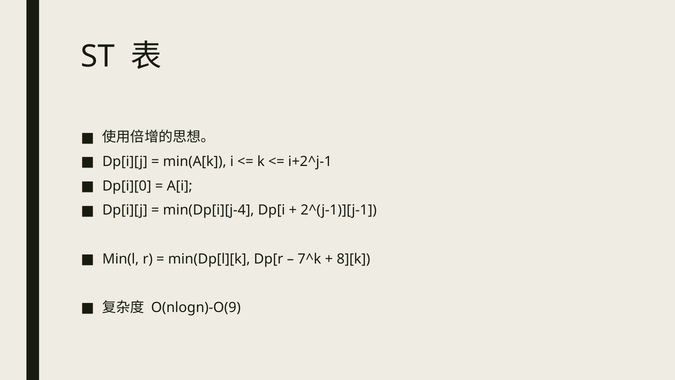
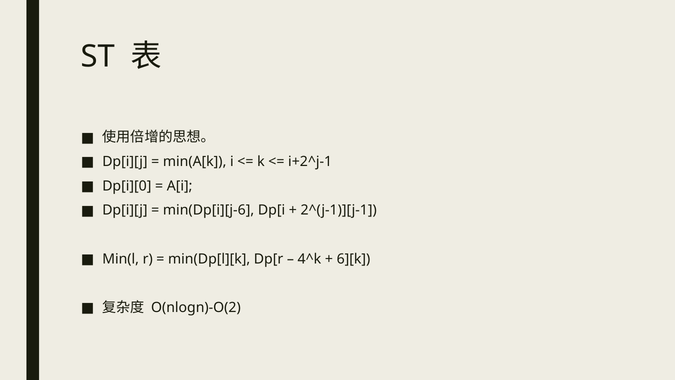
min(Dp[i][j-4: min(Dp[i][j-4 -> min(Dp[i][j-6 (209, 210)
7^k: 7^k -> 4^k (309, 259)
8][k: 8][k -> 6][k (353, 259)
O(nlogn)-O(9: O(nlogn)-O(9 -> O(nlogn)-O(2 (196, 307)
